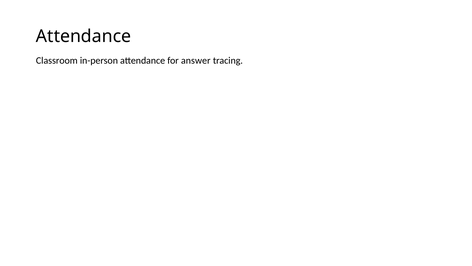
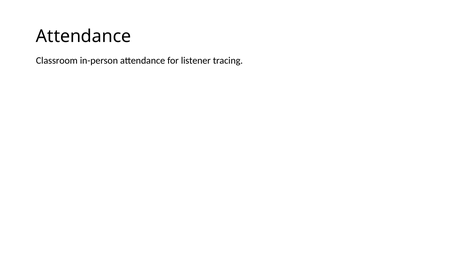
answer: answer -> listener (196, 61)
